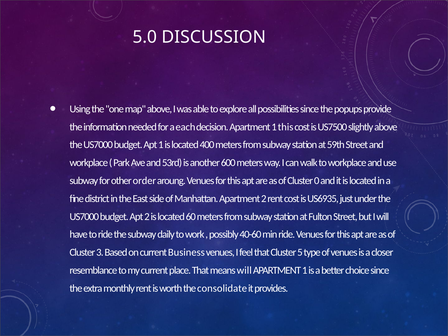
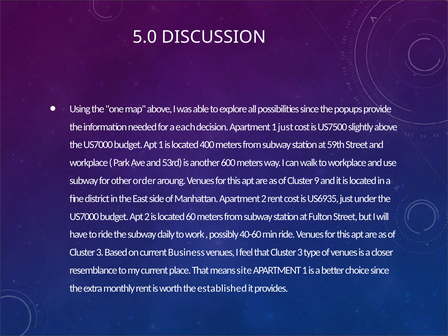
1 this: this -> just (286, 127)
0: 0 -> 9 (317, 181)
that Cluster 5: 5 -> 3 (300, 252)
means will: will -> site (244, 270)
consolidate: consolidate -> established (222, 288)
